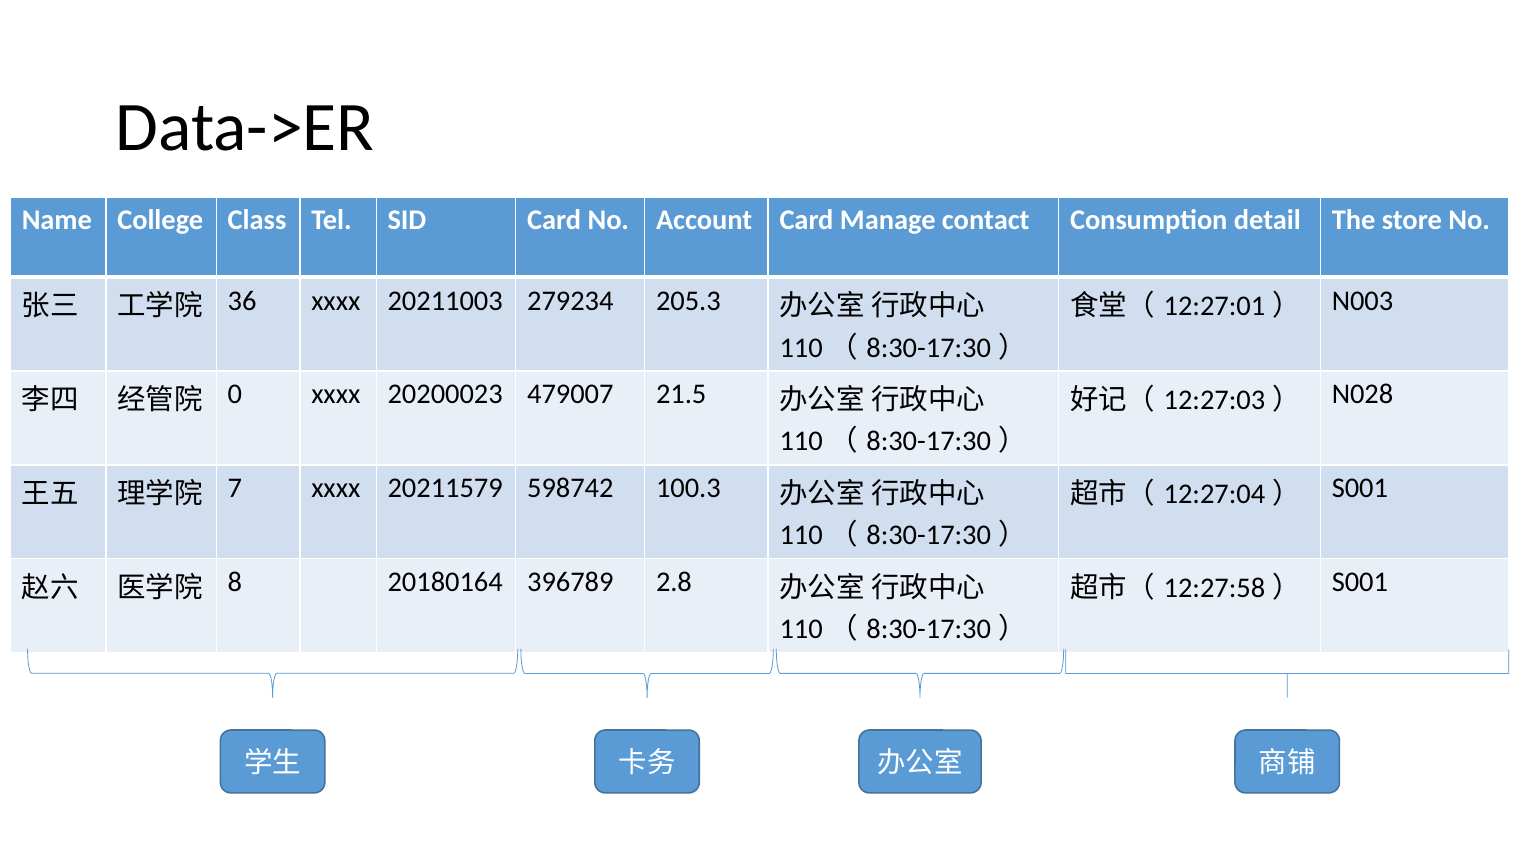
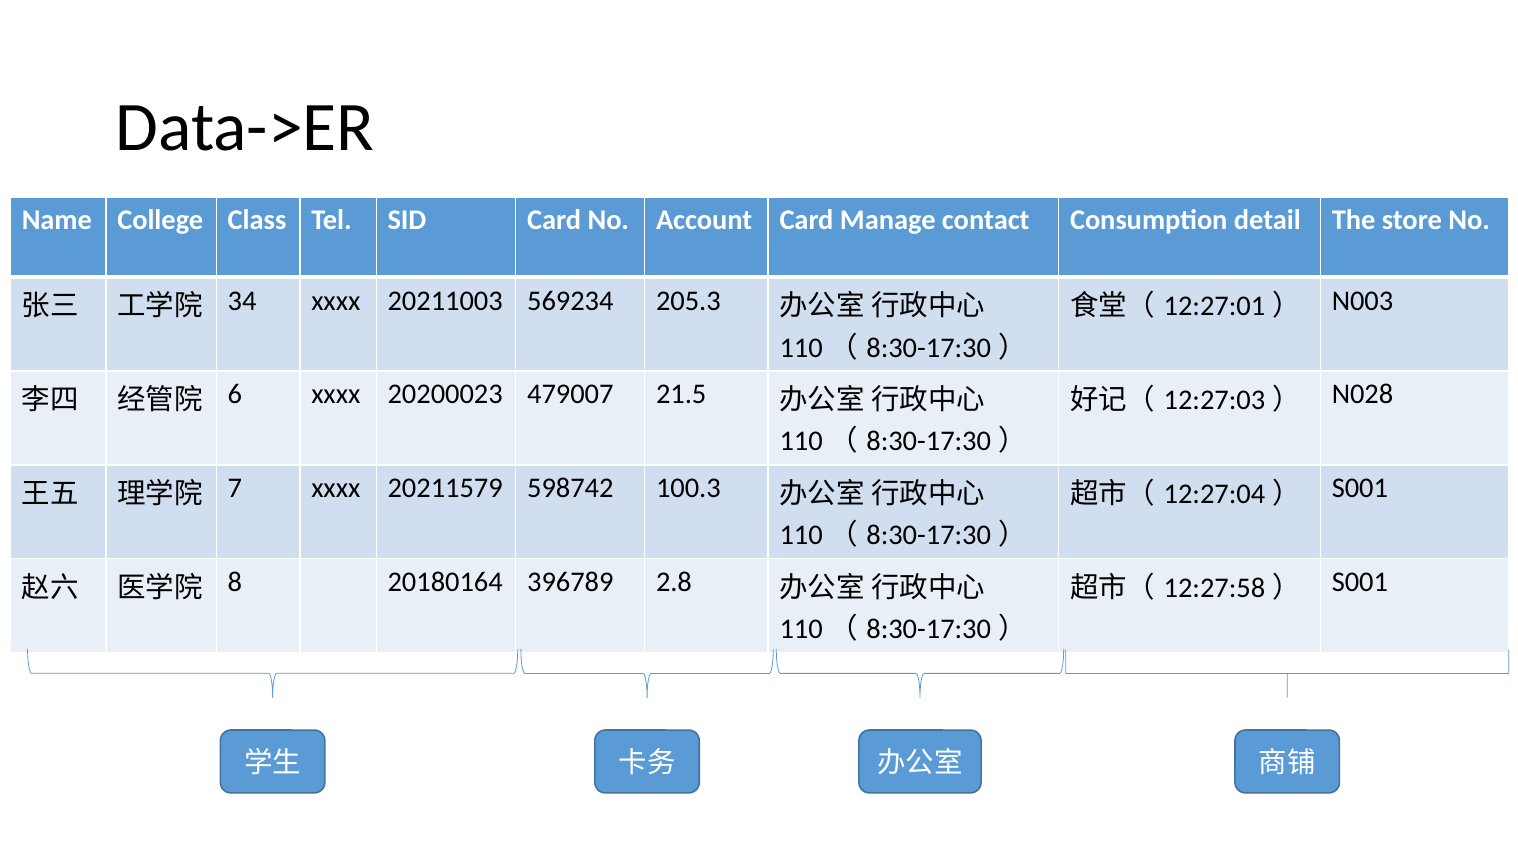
36: 36 -> 34 (242, 301)
279234: 279234 -> 569234 (570, 301)
0: 0 -> 6 (235, 394)
